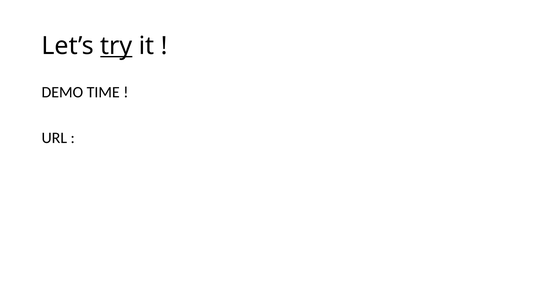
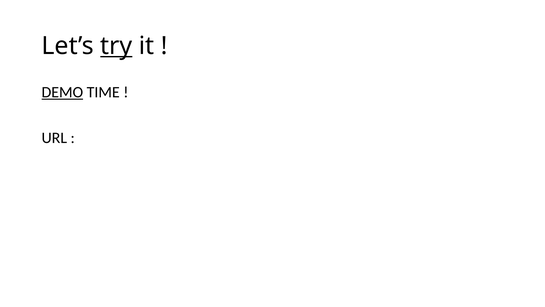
DEMO underline: none -> present (62, 92)
